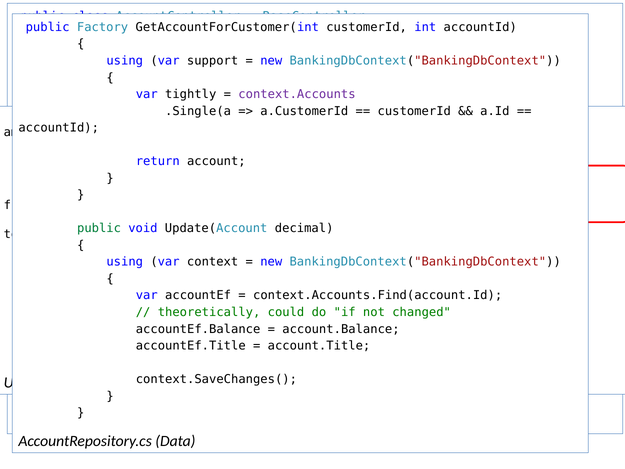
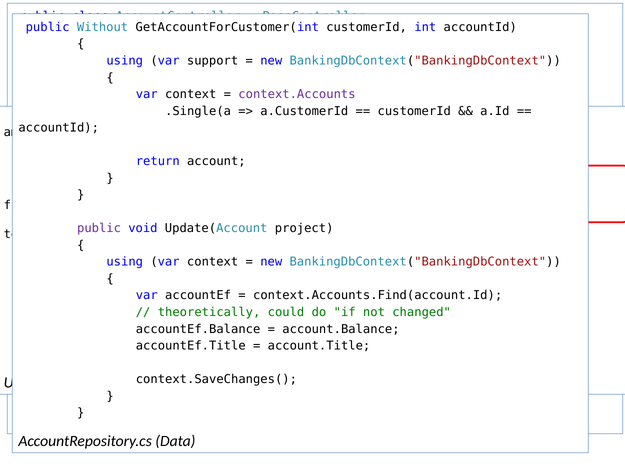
Factory: Factory -> Without (103, 27)
tightly: tightly -> context (191, 94)
public colour: green -> purple (99, 228)
Update(Account decimal: decimal -> project (304, 228)
